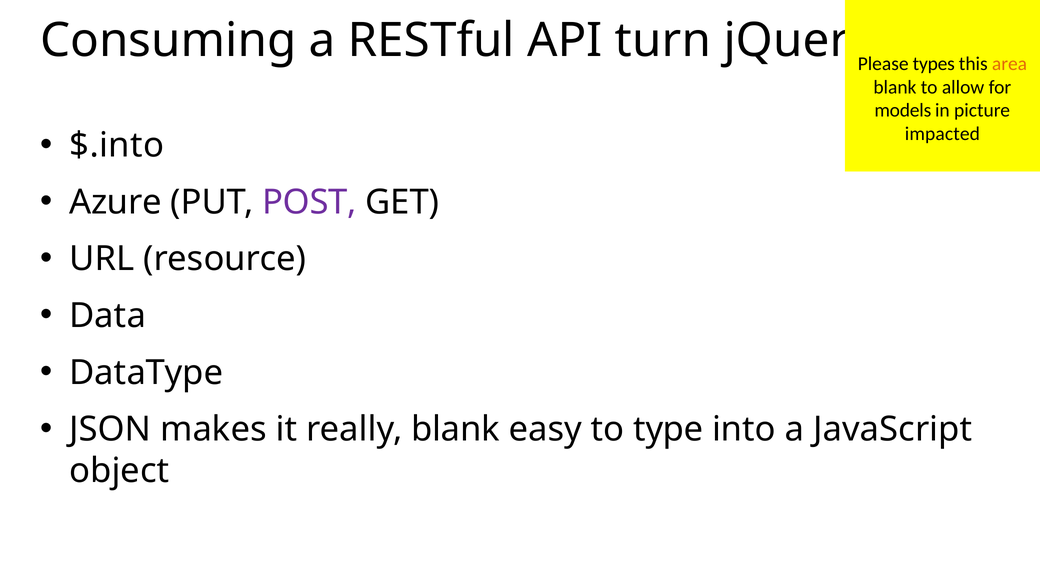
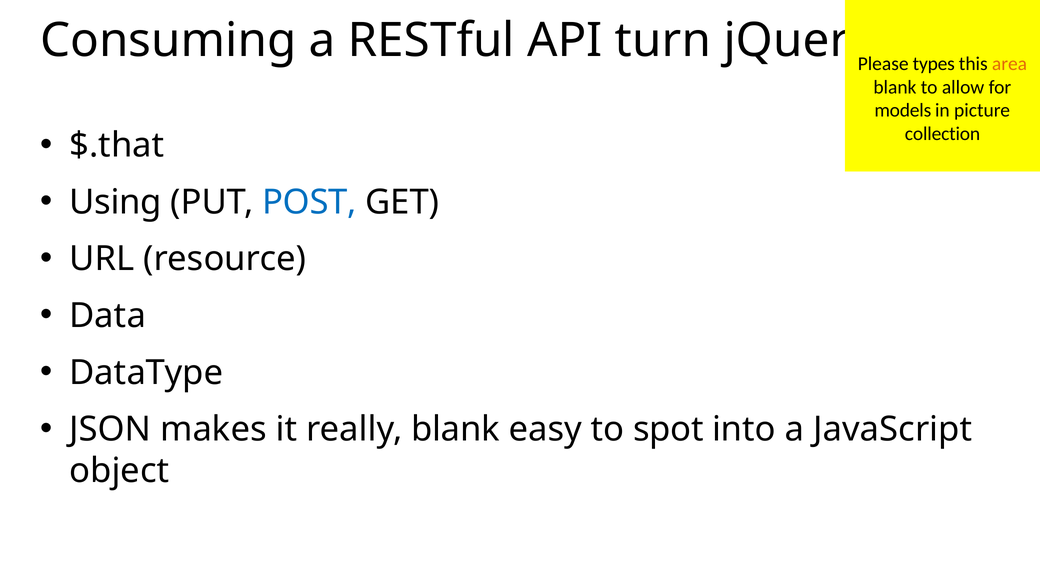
impacted: impacted -> collection (943, 134)
$.into: $.into -> $.that (117, 145)
Azure: Azure -> Using (115, 202)
POST colour: purple -> blue (309, 202)
type: type -> spot (668, 429)
